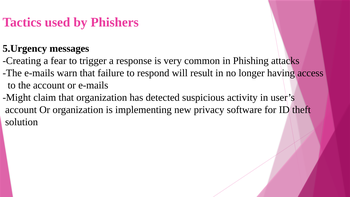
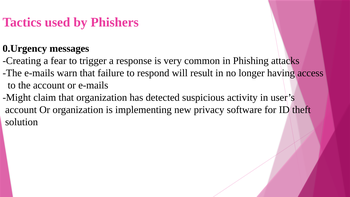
5.Urgency: 5.Urgency -> 0.Urgency (25, 48)
